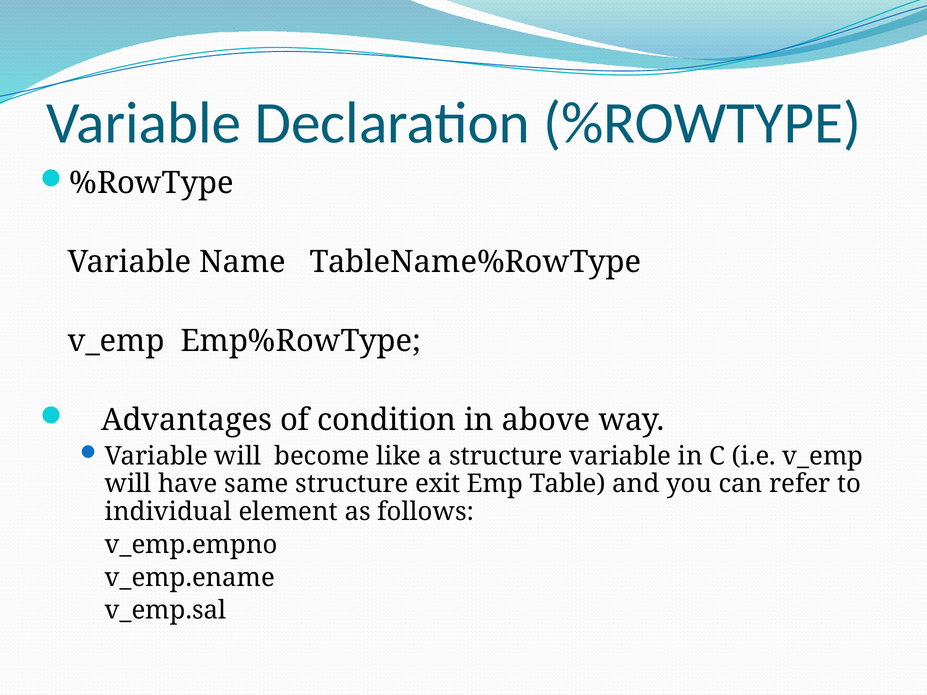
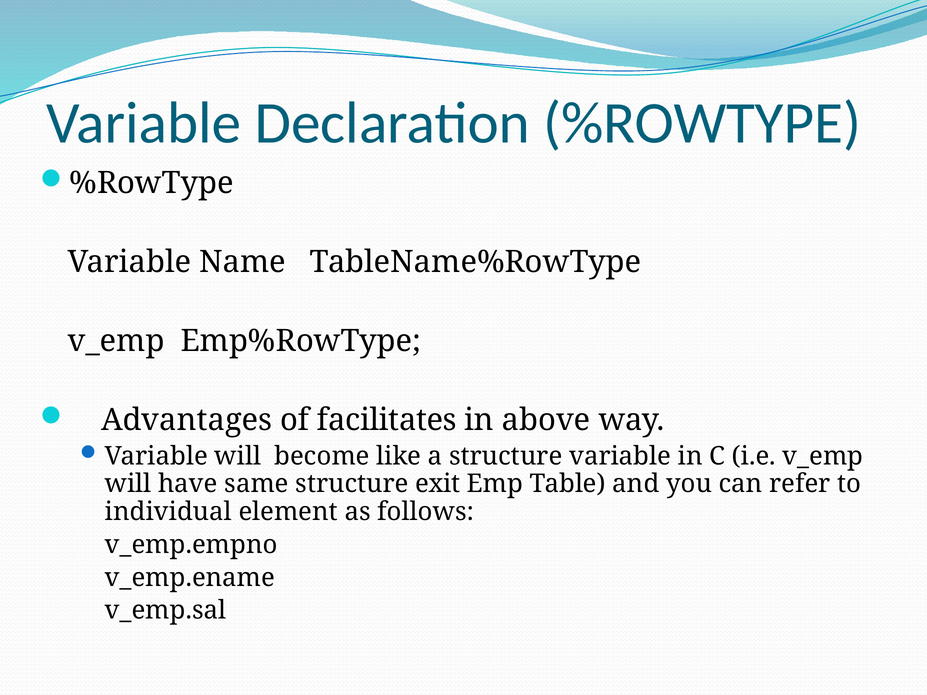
condition: condition -> facilitates (387, 420)
